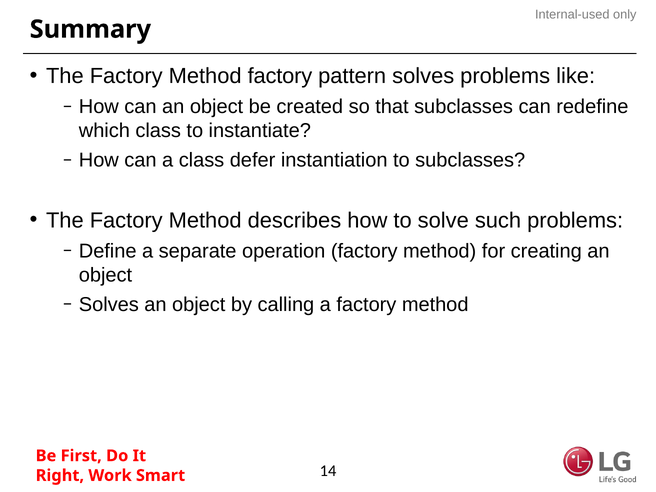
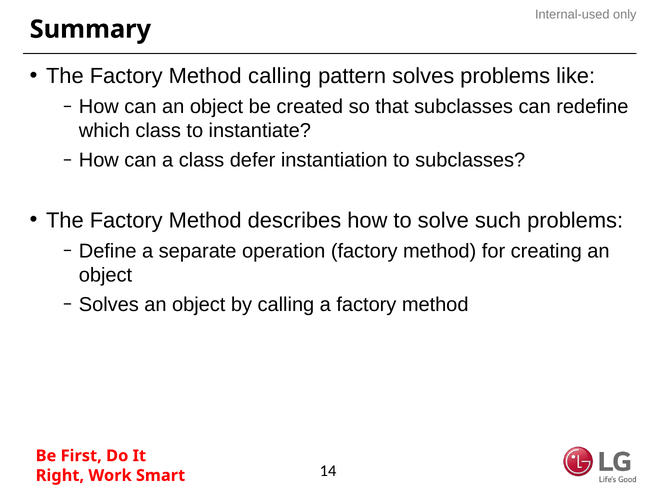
Method factory: factory -> calling (280, 76)
